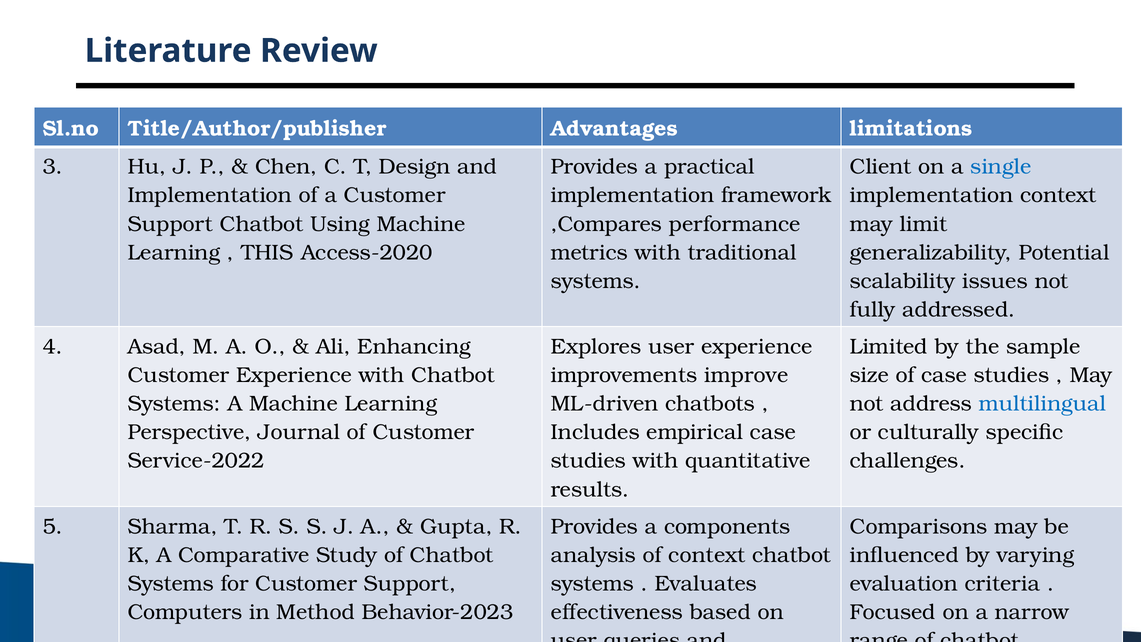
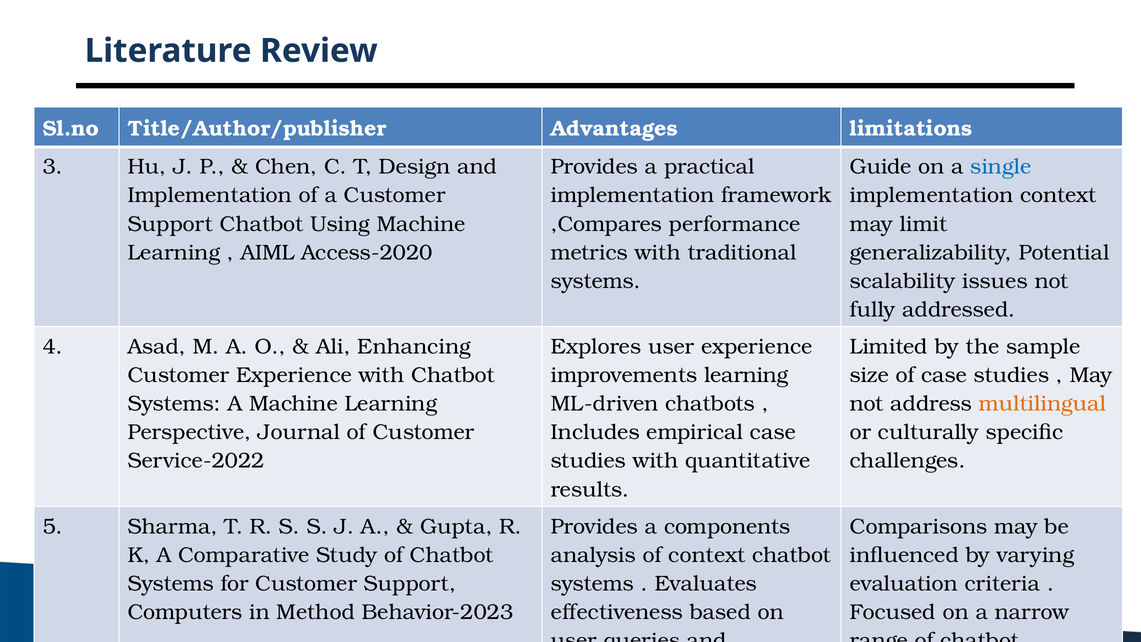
Client: Client -> Guide (881, 167)
THIS: THIS -> AIML (268, 252)
improvements improve: improve -> learning (746, 375)
multilingual colour: blue -> orange (1043, 404)
